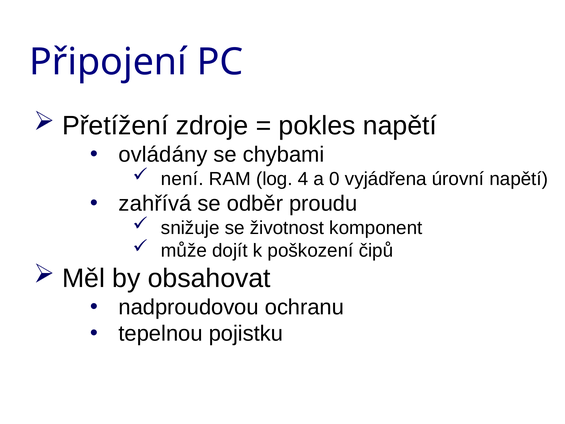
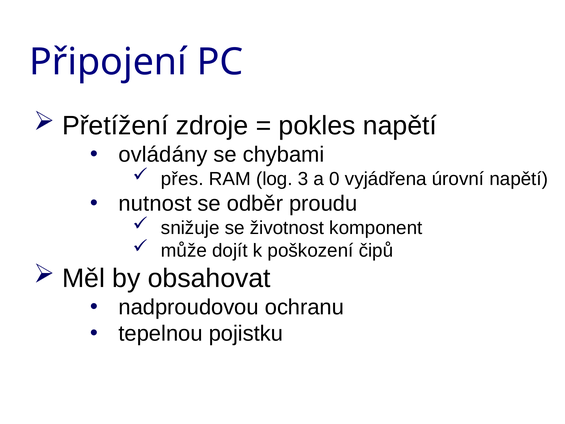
není: není -> přes (182, 179)
4: 4 -> 3 (303, 179)
zahřívá: zahřívá -> nutnost (155, 204)
